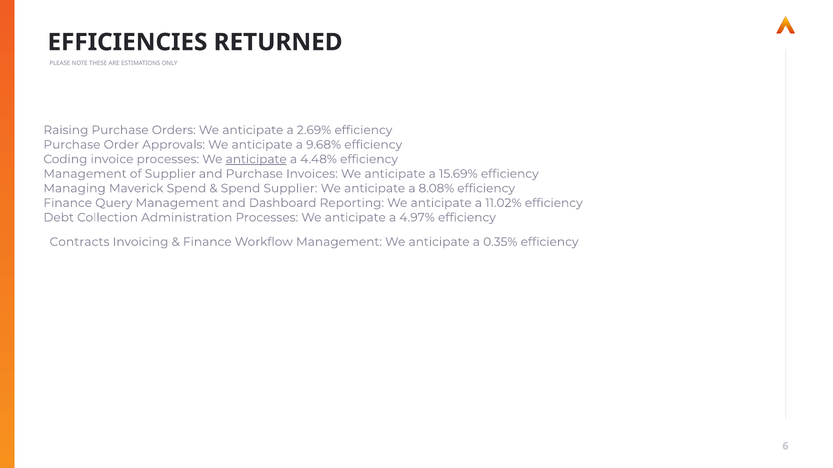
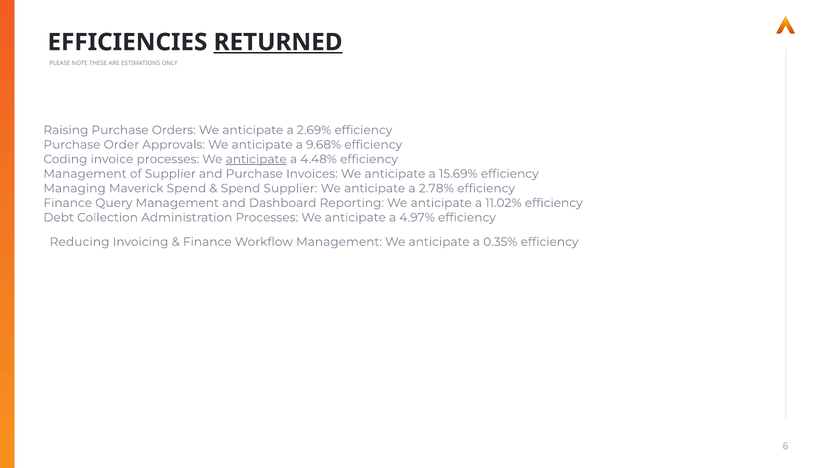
RETURNED underline: none -> present (278, 42)
8.08%: 8.08% -> 2.78% (436, 189)
Contracts: Contracts -> Reducing (79, 242)
